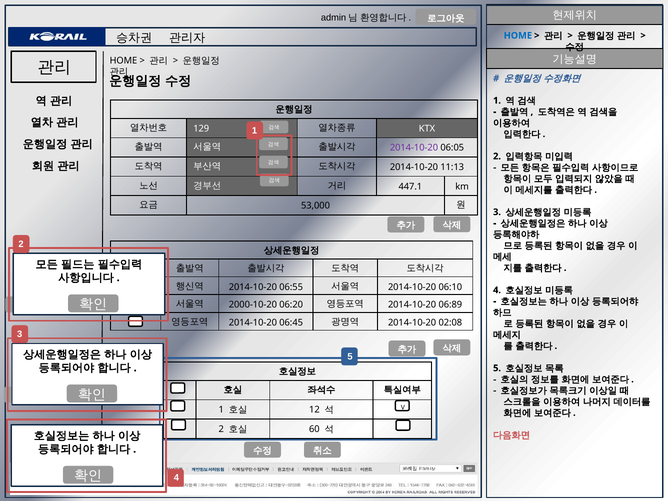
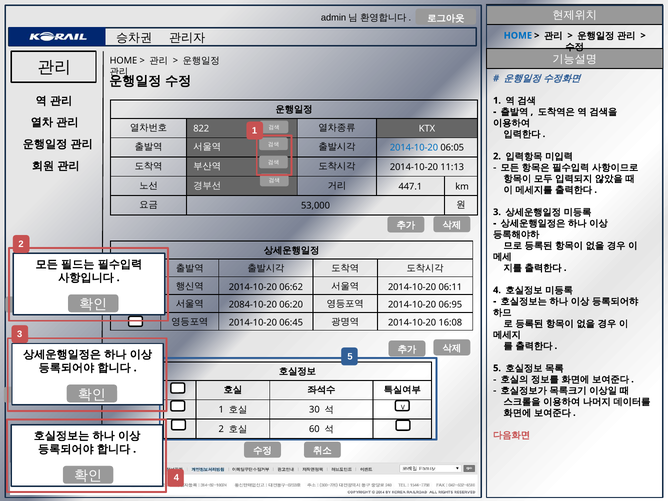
129: 129 -> 822 (201, 129)
2014-10-20 colour: purple -> blue (414, 148)
06:55: 06:55 -> 06:62 (291, 287)
06:10: 06:10 -> 06:11 (450, 287)
2000-10-20: 2000-10-20 -> 2084-10-20 (253, 305)
06:89: 06:89 -> 06:95 (450, 305)
02:08: 02:08 -> 16:08 (450, 323)
12: 12 -> 30 (314, 410)
